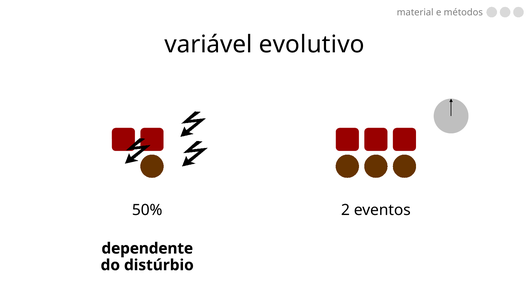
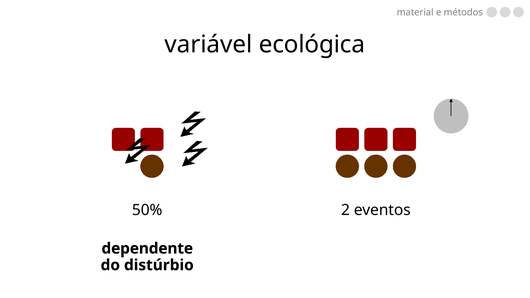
evolutivo: evolutivo -> ecológica (312, 45)
